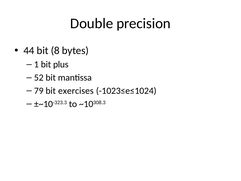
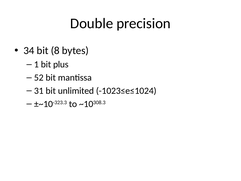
44: 44 -> 34 (29, 51)
79: 79 -> 31 (39, 91)
exercises: exercises -> unlimited (76, 91)
